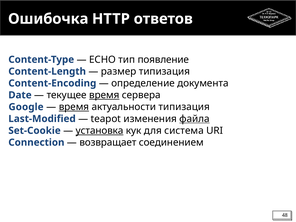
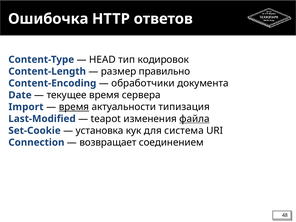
ECHO: ECHO -> HEAD (102, 60)
появление: появление -> кодировок (163, 60)
размер типизация: типизация -> правильно (164, 71)
определение: определение -> обработчики (143, 83)
время underline: present -> none (104, 95)
Google: Google -> Import (26, 107)
установка underline: present -> none (100, 131)
